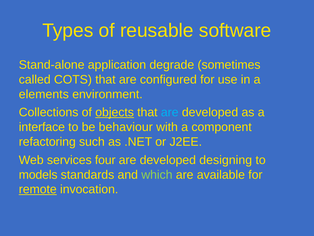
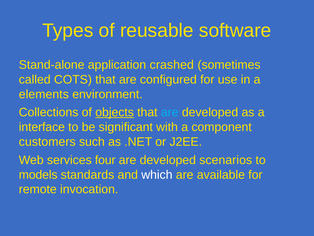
degrade: degrade -> crashed (172, 65)
behaviour: behaviour -> significant (126, 127)
refactoring: refactoring -> customers (47, 142)
designing: designing -> scenarios (226, 160)
which colour: light green -> white (157, 174)
remote underline: present -> none (38, 189)
